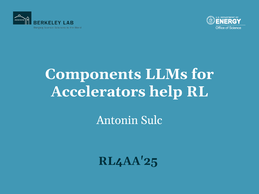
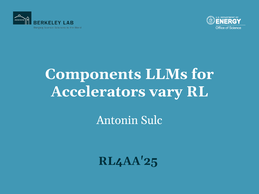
help: help -> vary (166, 92)
